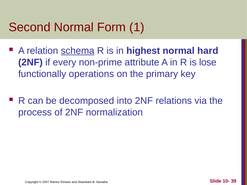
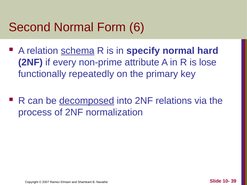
1: 1 -> 6 (137, 27)
highest: highest -> specify (143, 51)
operations: operations -> repeatedly (91, 74)
decomposed underline: none -> present (87, 101)
